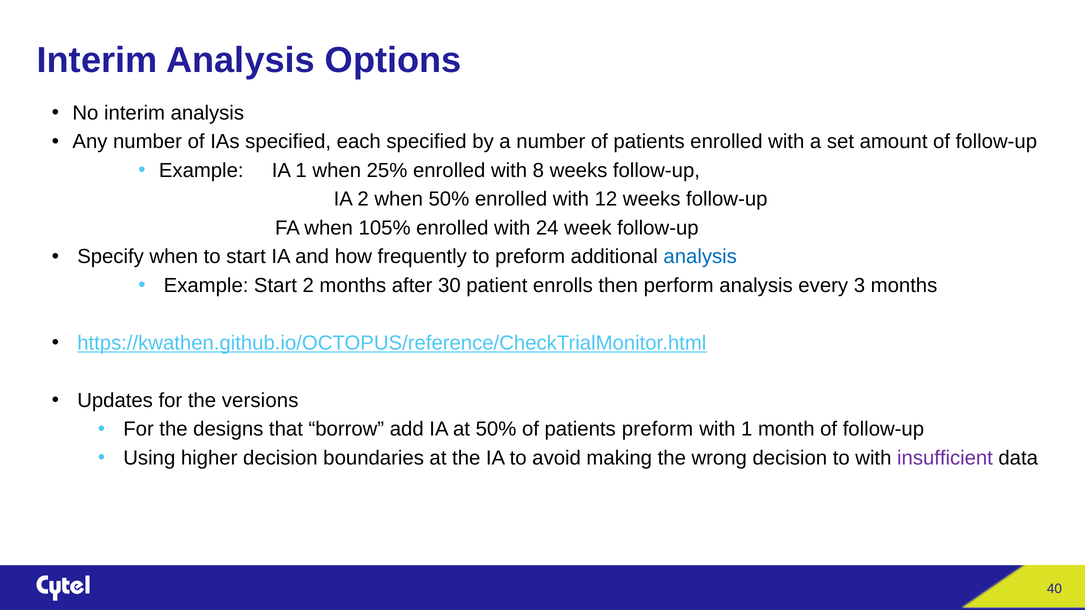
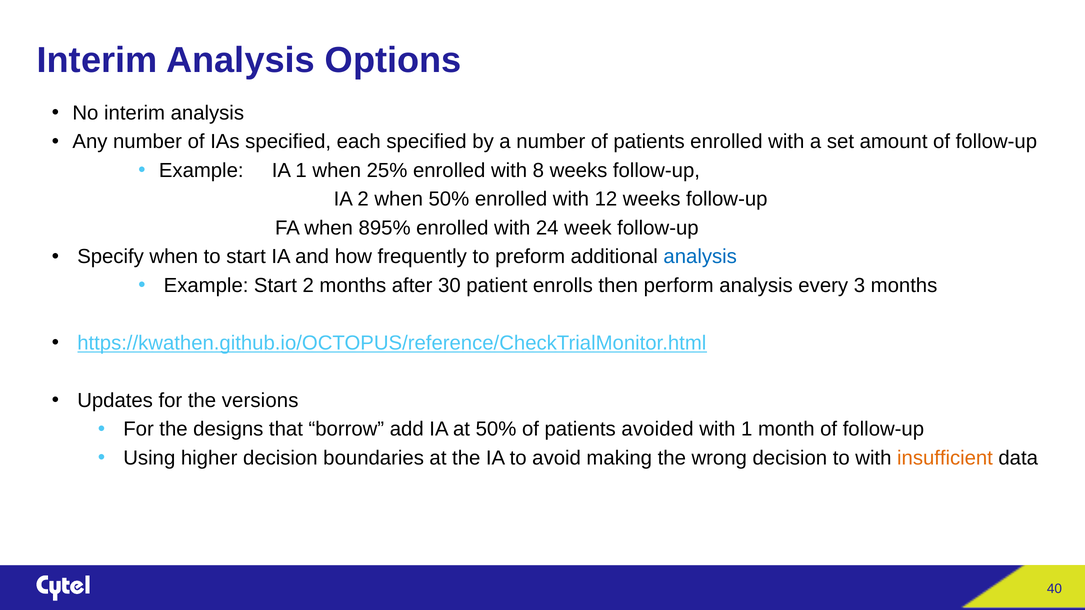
105%: 105% -> 895% (385, 228)
patients preform: preform -> avoided (657, 429)
insufficient colour: purple -> orange (945, 458)
